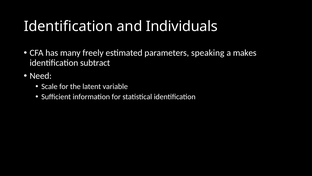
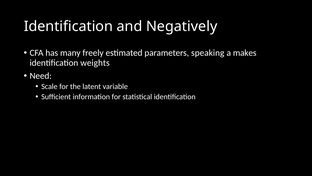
Individuals: Individuals -> Negatively (182, 26)
subtract: subtract -> weights (95, 63)
